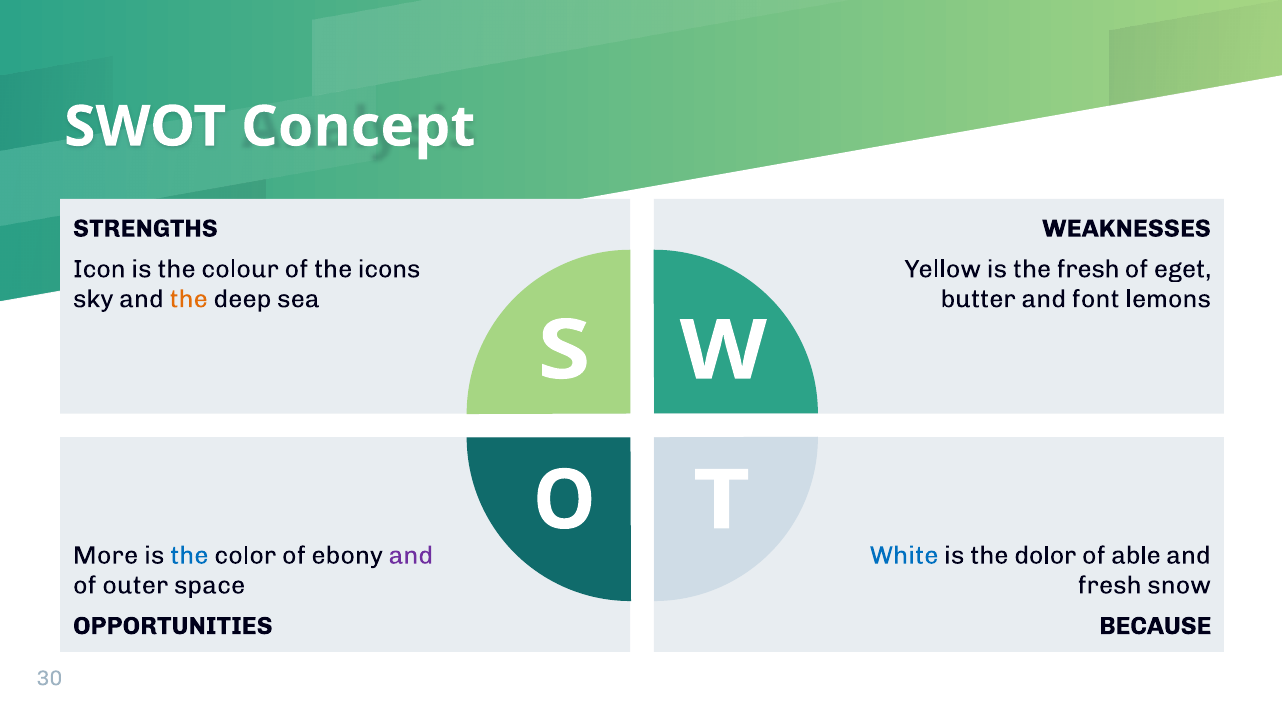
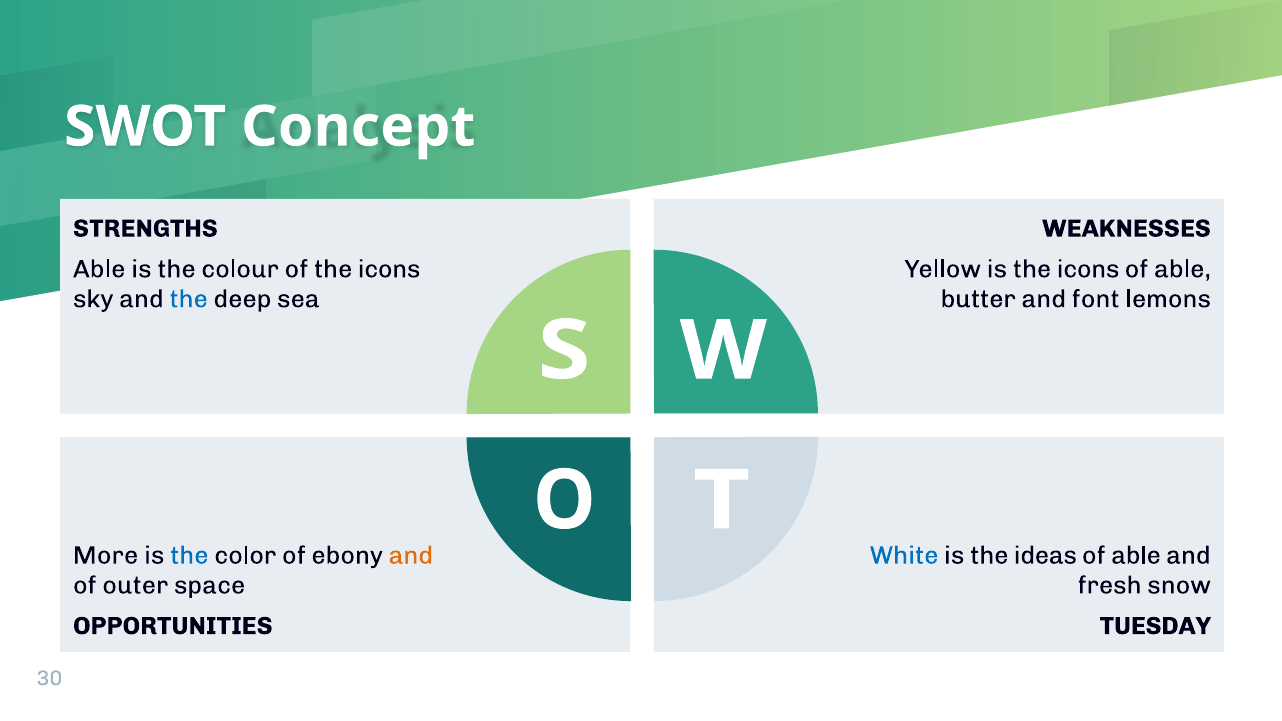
Icon: Icon -> Able (99, 269)
is the fresh: fresh -> icons (1088, 269)
eget: eget -> able (1182, 269)
the colour: orange -> blue (189, 299)
and colour: purple -> orange (411, 555)
dolor: dolor -> ideas (1045, 555)
BECAUSE: BECAUSE -> TUESDAY (1155, 626)
